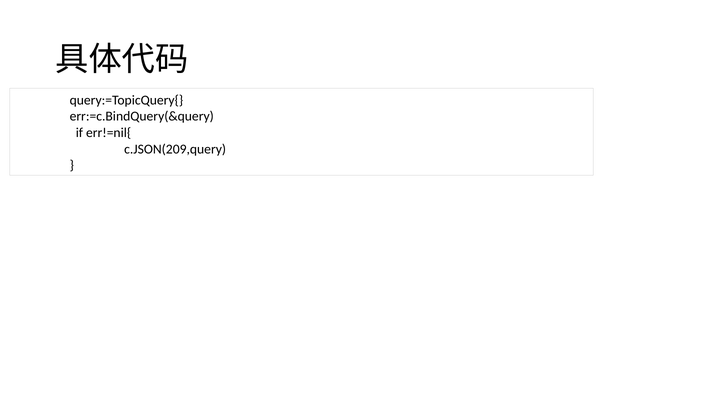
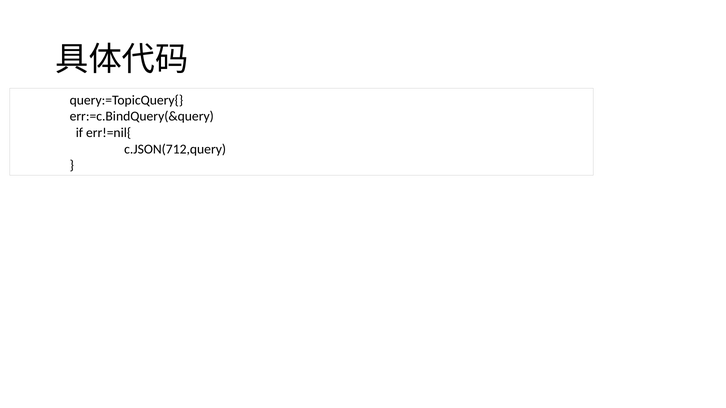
c.JSON(209,query: c.JSON(209,query -> c.JSON(712,query (175, 149)
